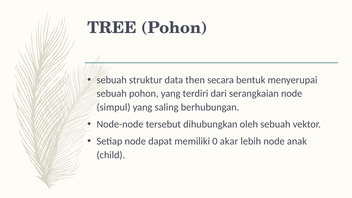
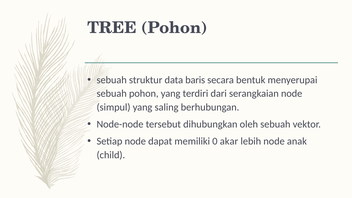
then: then -> baris (195, 80)
